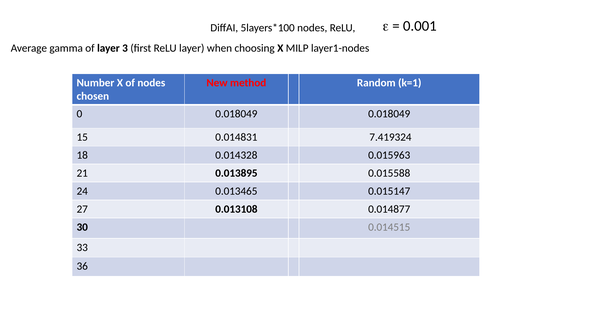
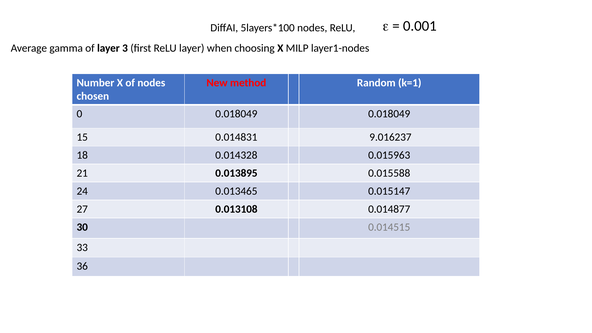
7.419324: 7.419324 -> 9.016237 (390, 137)
